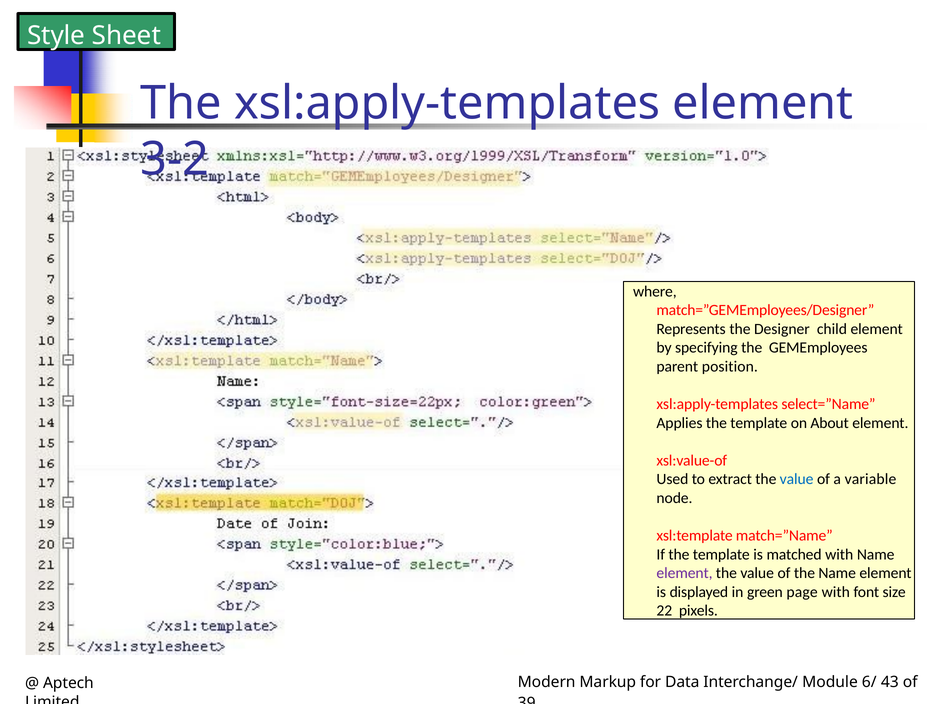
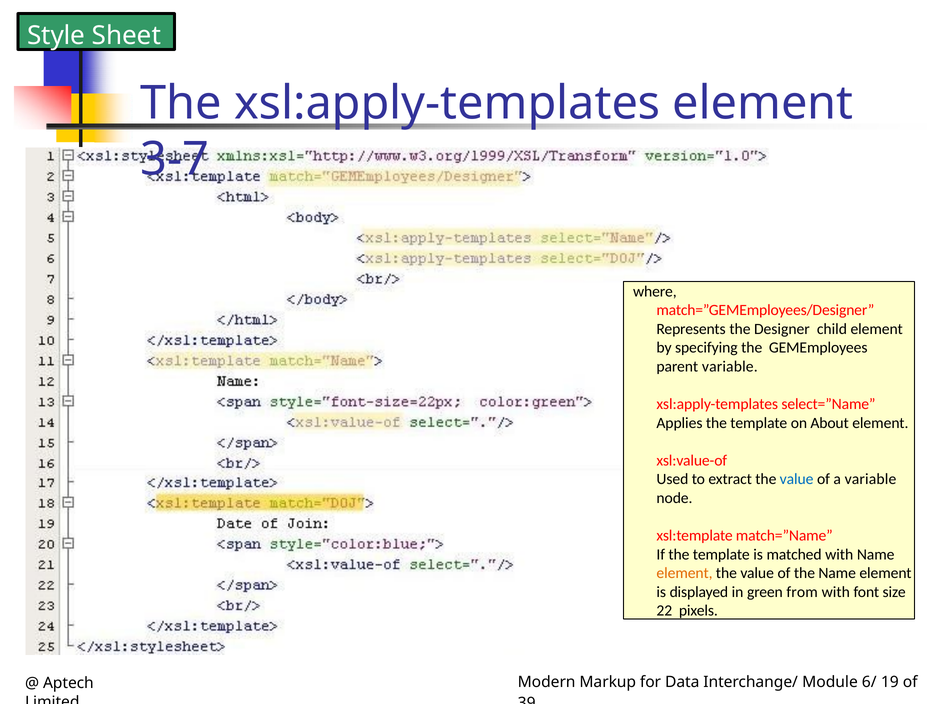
3-2: 3-2 -> 3-7 (175, 159)
parent position: position -> variable (730, 367)
element colour: purple -> orange (685, 573)
page: page -> from (802, 592)
43: 43 -> 19 (890, 682)
